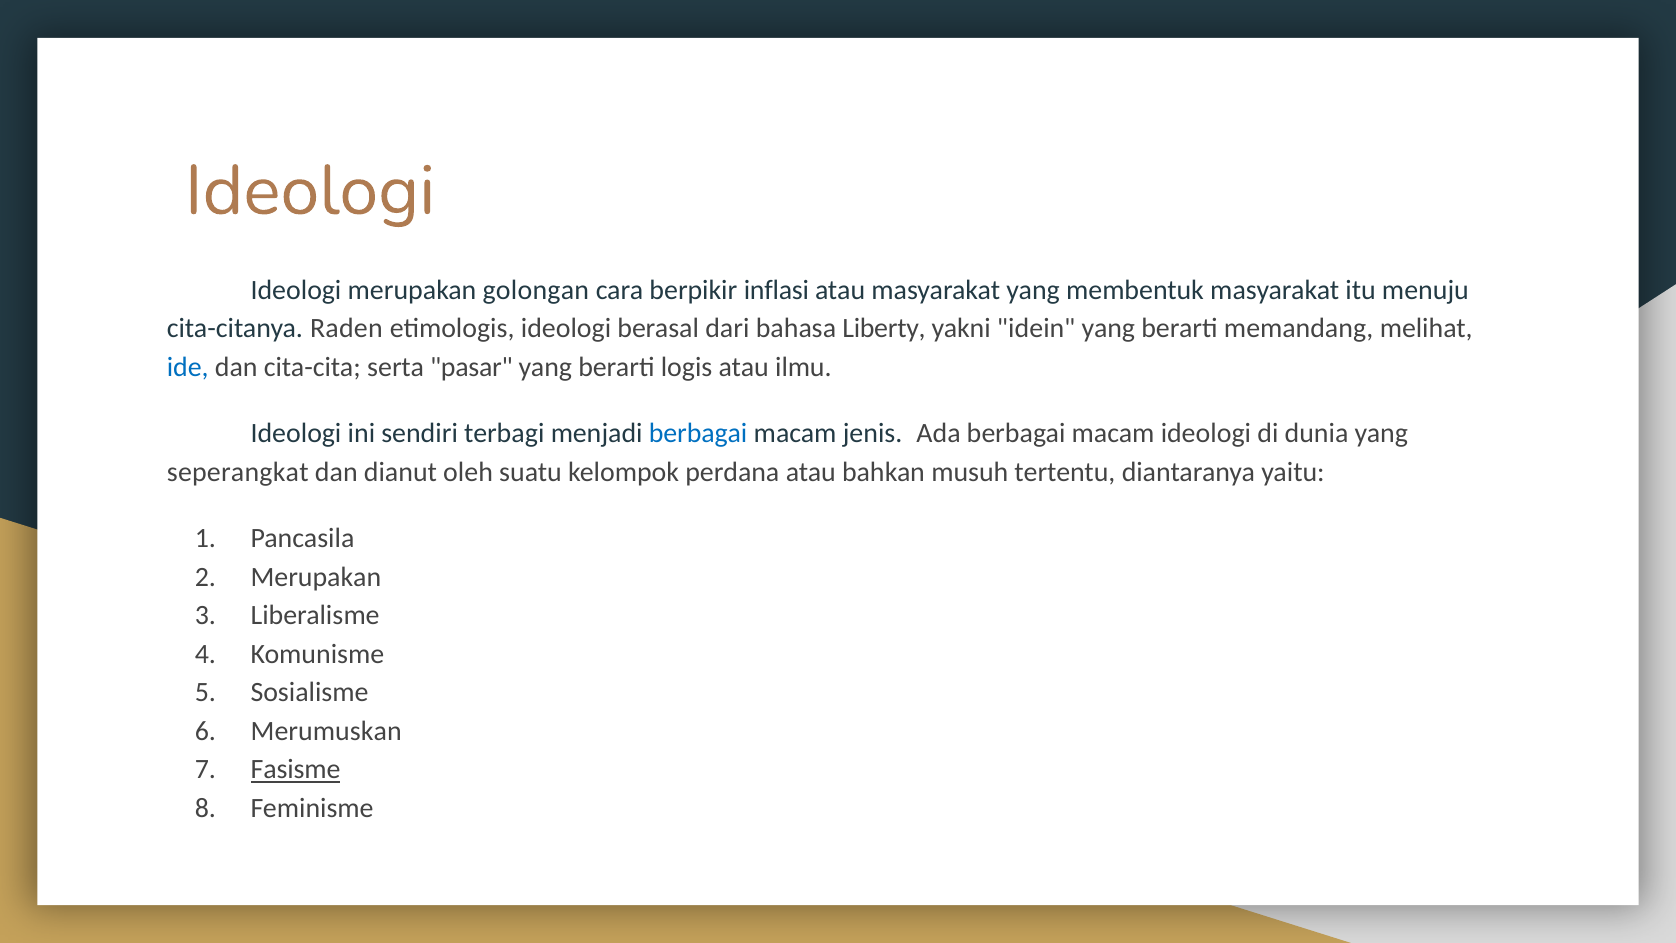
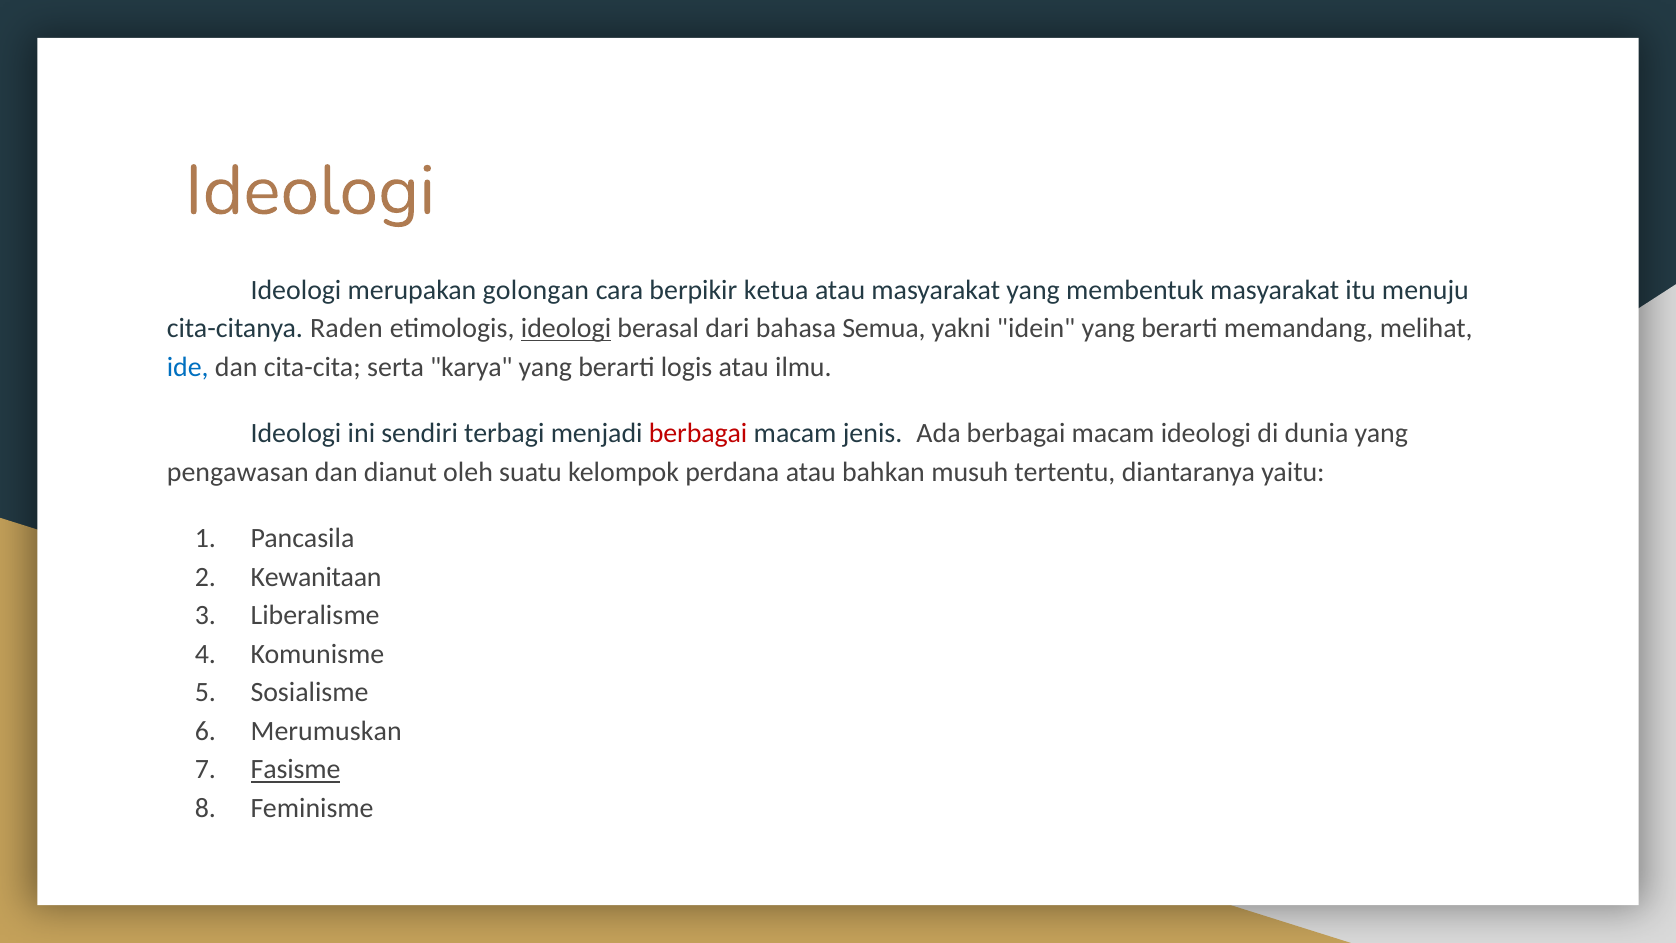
inflasi: inflasi -> ketua (776, 290)
ideologi underline: none -> present (566, 328)
Liberty: Liberty -> Semua (884, 328)
pasar: pasar -> karya (471, 367)
berbagai colour: blue -> red (698, 433)
seperangkat: seperangkat -> pengawasan (238, 472)
Merupakan: Merupakan -> Kewanitaan (316, 577)
